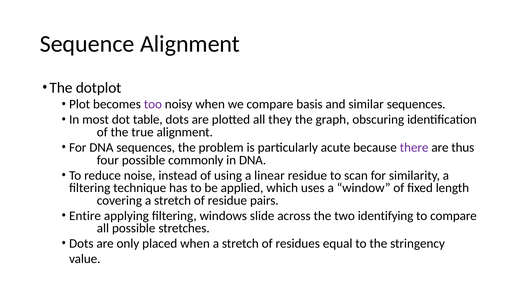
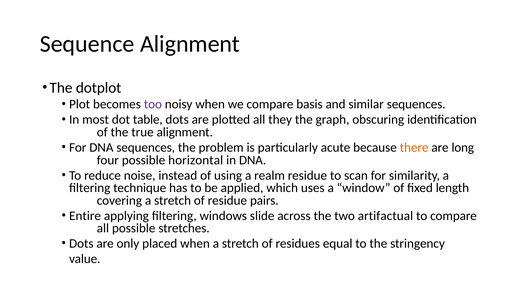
there colour: purple -> orange (414, 148)
thus: thus -> long (463, 148)
commonly: commonly -> horizontal (196, 161)
linear: linear -> realm (270, 176)
identifying: identifying -> artifactual (385, 216)
